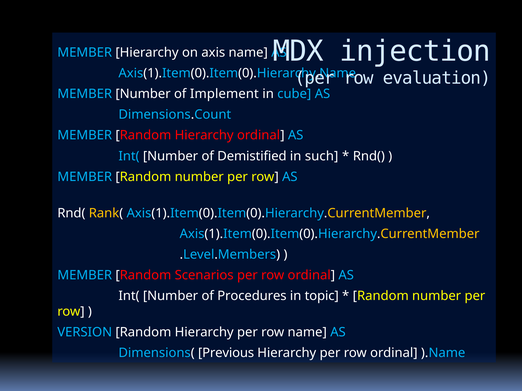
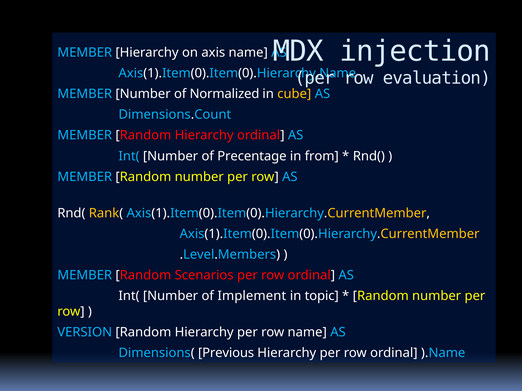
Implement: Implement -> Normalized (224, 94)
cube colour: light blue -> yellow (294, 94)
Demistified: Demistified -> Precentage (252, 156)
such: such -> from (322, 156)
Procedures: Procedures -> Implement (252, 296)
